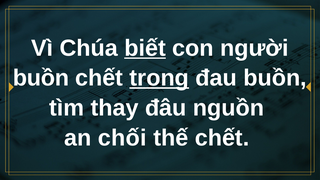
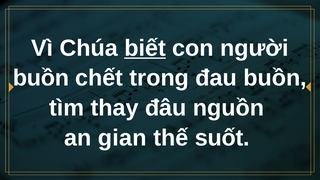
trong underline: present -> none (159, 78)
chối: chối -> gian (122, 138)
thế chết: chết -> suốt (222, 138)
